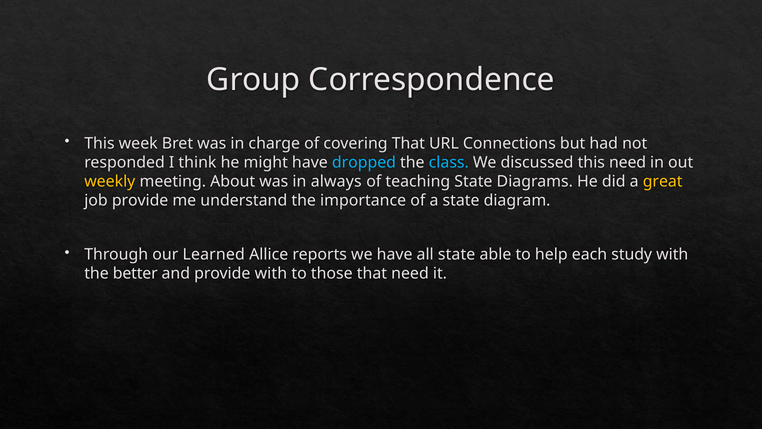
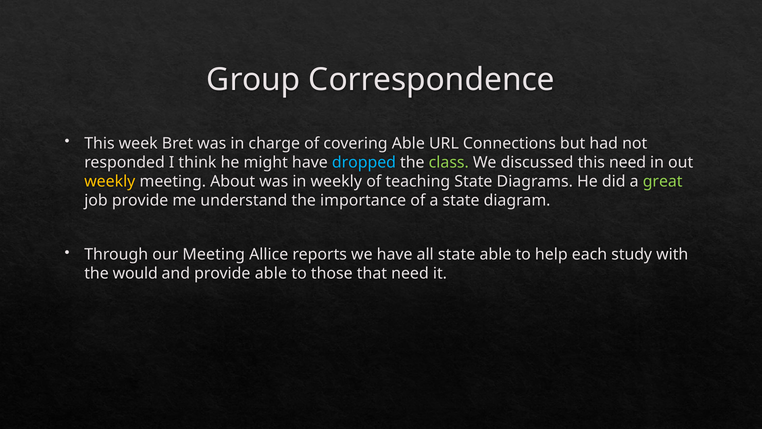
covering That: That -> Able (408, 143)
class colour: light blue -> light green (449, 162)
in always: always -> weekly (336, 181)
great colour: yellow -> light green (663, 181)
our Learned: Learned -> Meeting (214, 254)
better: better -> would (135, 274)
provide with: with -> able (271, 274)
